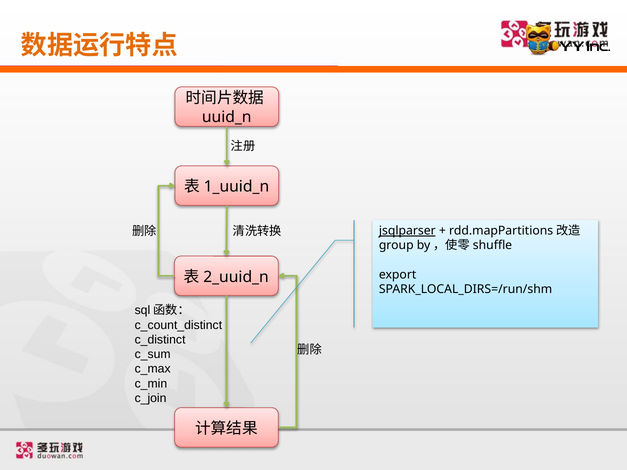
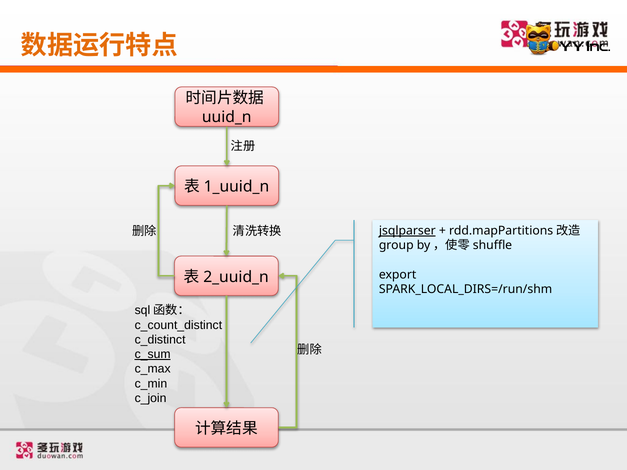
c_sum underline: none -> present (153, 354)
